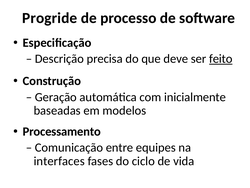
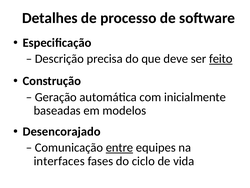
Progride: Progride -> Detalhes (50, 18)
Processamento: Processamento -> Desencorajado (62, 131)
entre underline: none -> present (119, 147)
